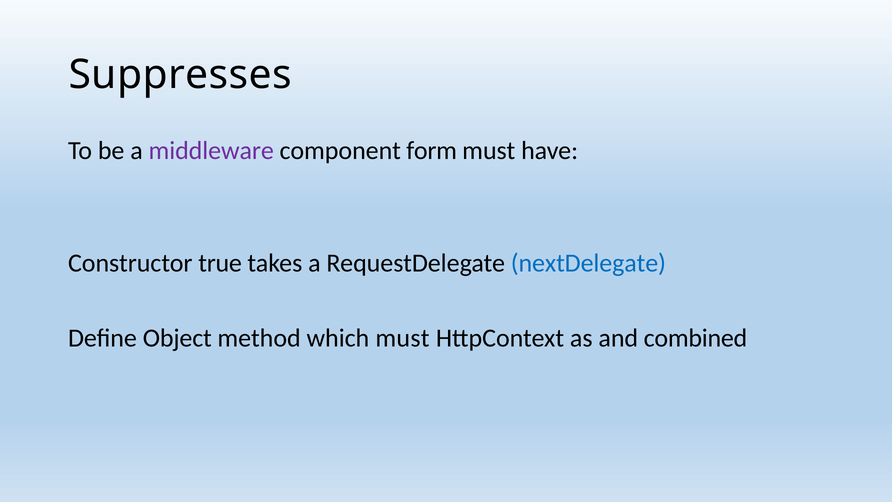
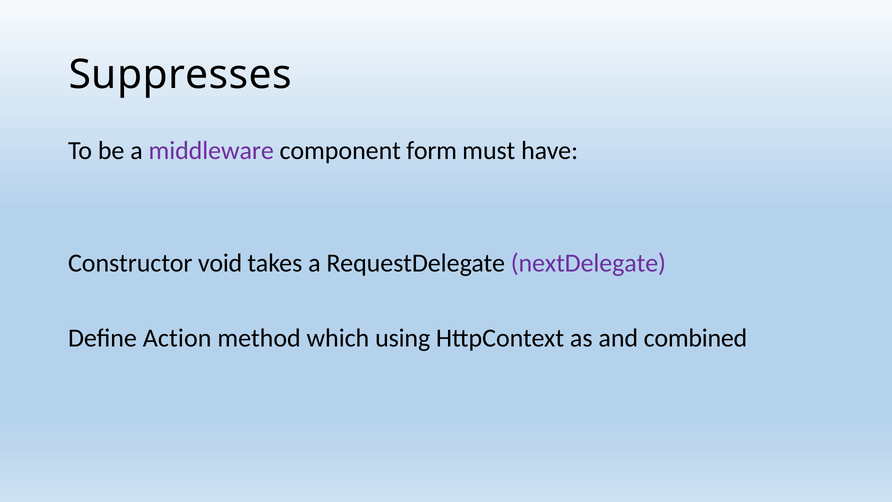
true: true -> void (220, 263)
nextDelegate colour: blue -> purple (588, 263)
Object: Object -> Action (177, 338)
which must: must -> using (403, 338)
